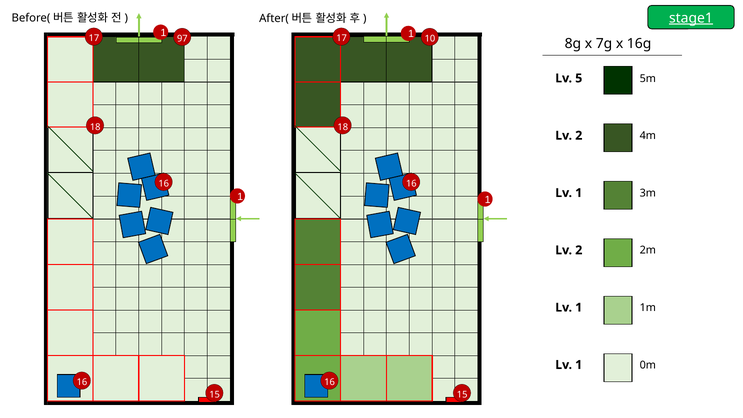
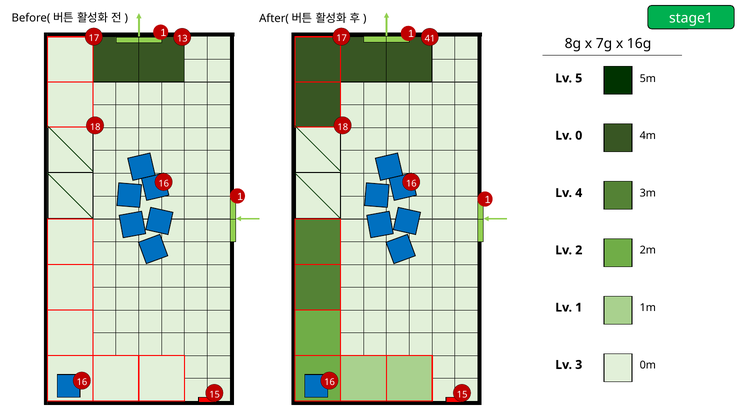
stage1 underline: present -> none (691, 18)
97: 97 -> 13 (182, 38)
10: 10 -> 41 (430, 38)
2: 2 -> 0 (579, 136)
1: 1 -> 4 (579, 193)
1: 1 -> 3 (579, 365)
